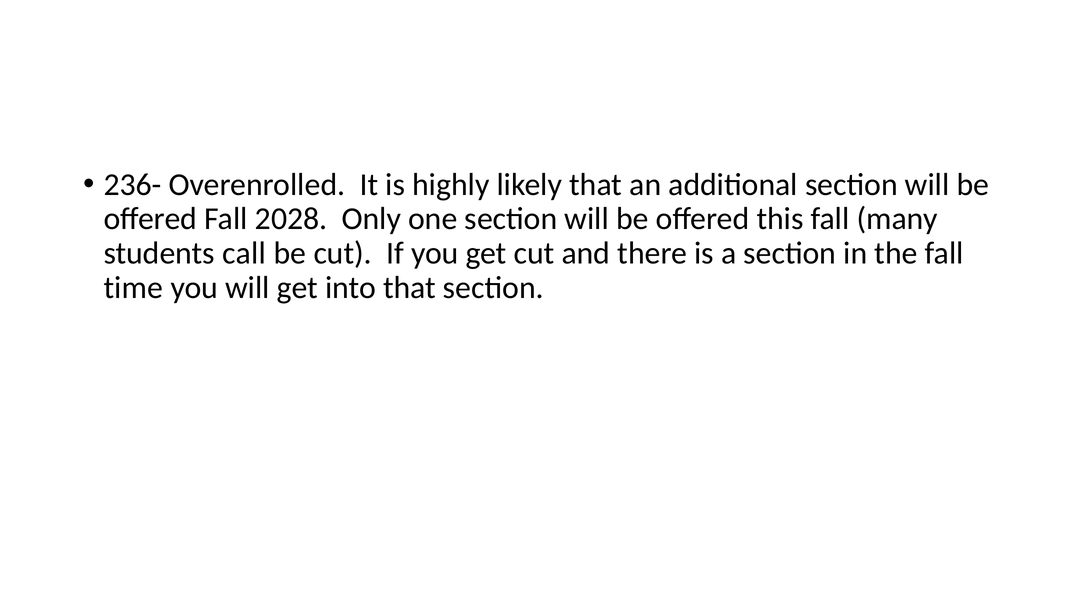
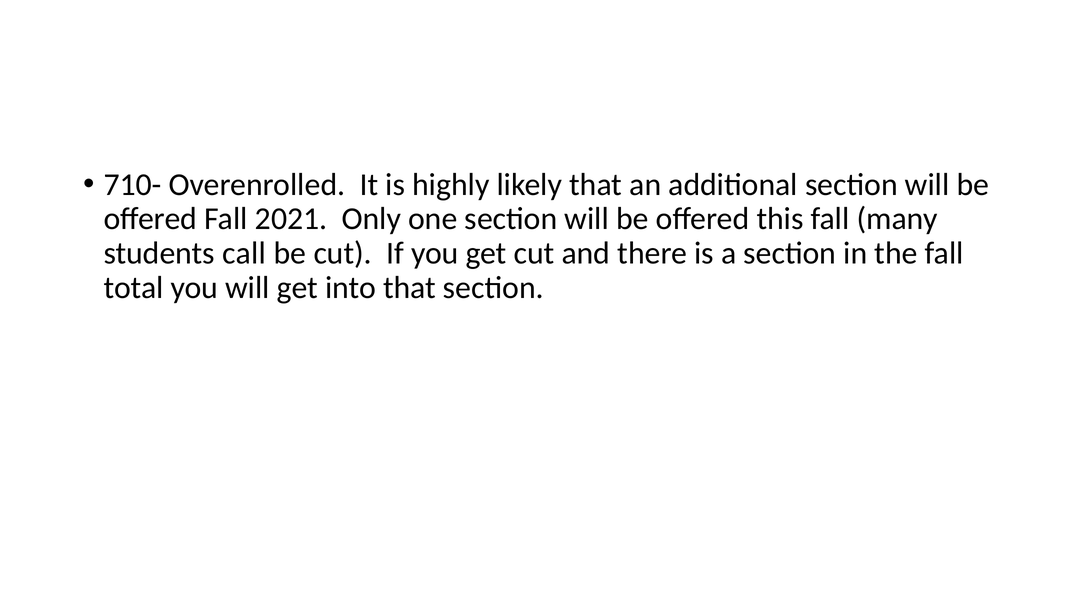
236-: 236- -> 710- (133, 184)
2028: 2028 -> 2021 (291, 219)
time: time -> total (134, 288)
